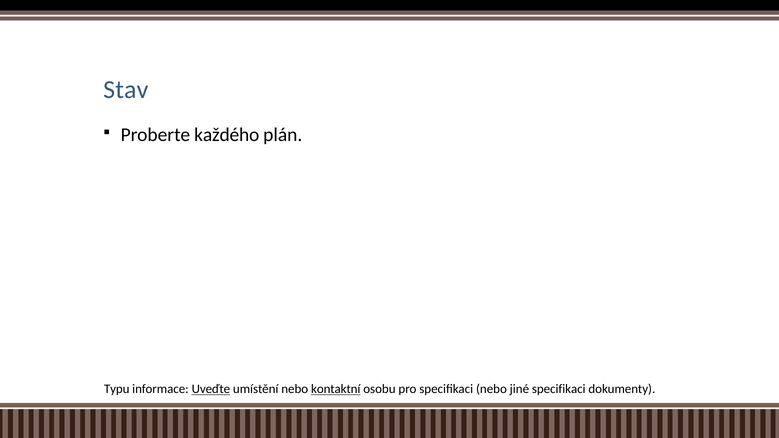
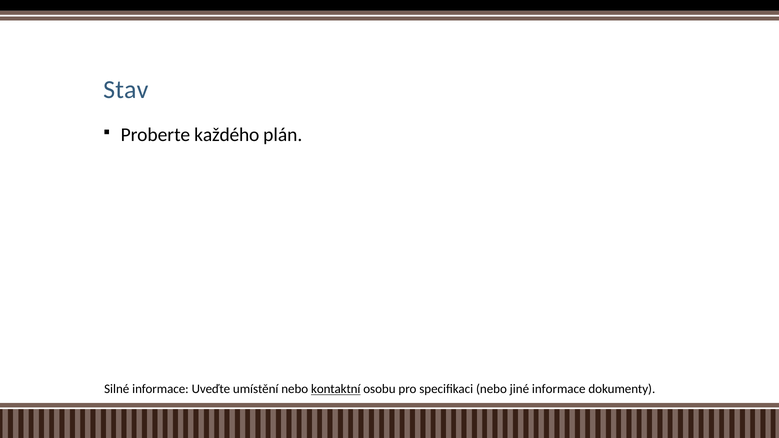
Typu: Typu -> Silné (117, 389)
Uveďte underline: present -> none (211, 389)
jiné specifikaci: specifikaci -> informace (559, 389)
